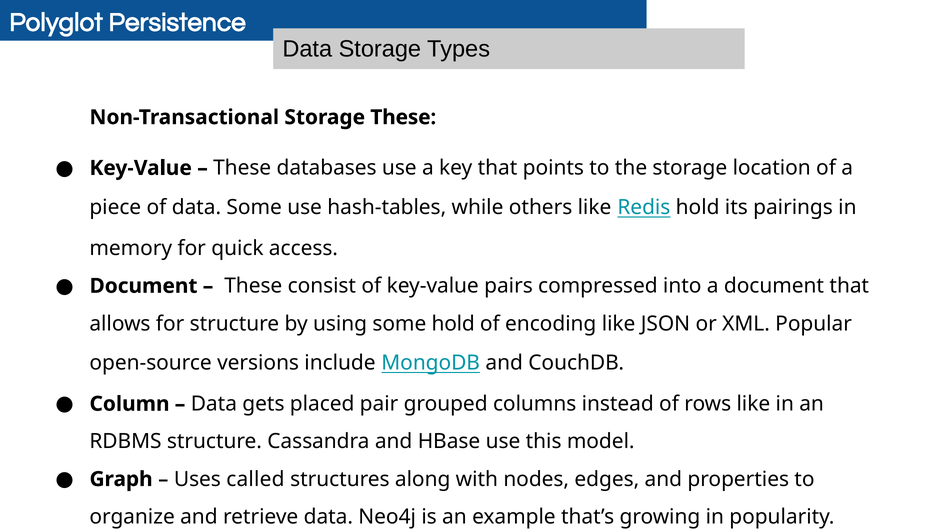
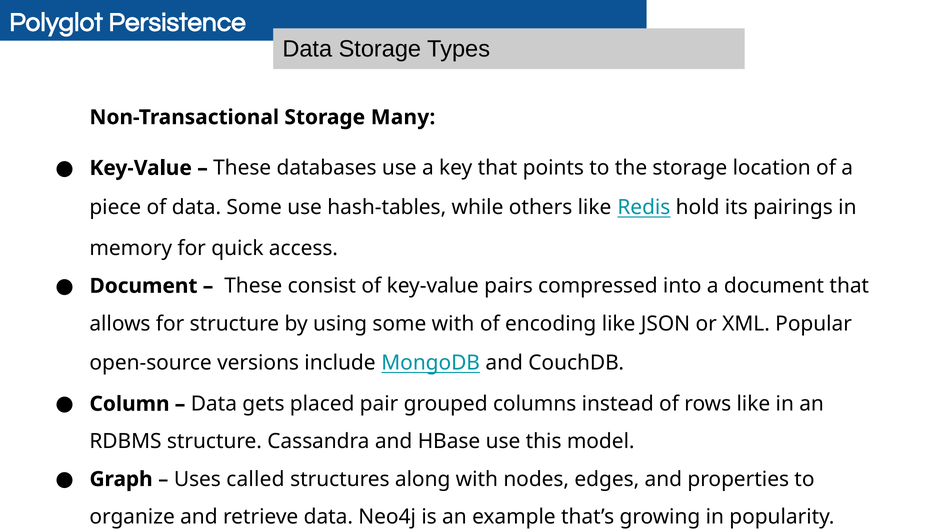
Storage These: These -> Many (403, 117)
some hold: hold -> with (453, 324)
